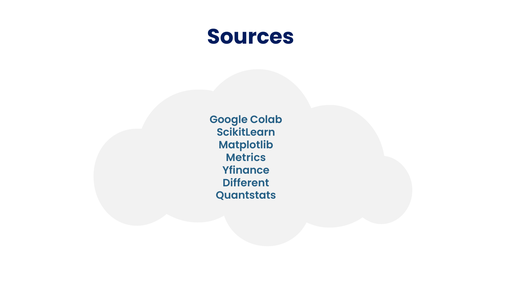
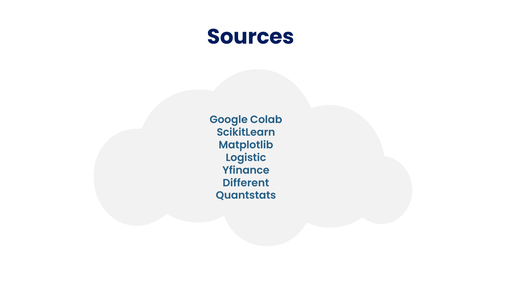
Metrics: Metrics -> Logistic (246, 157)
